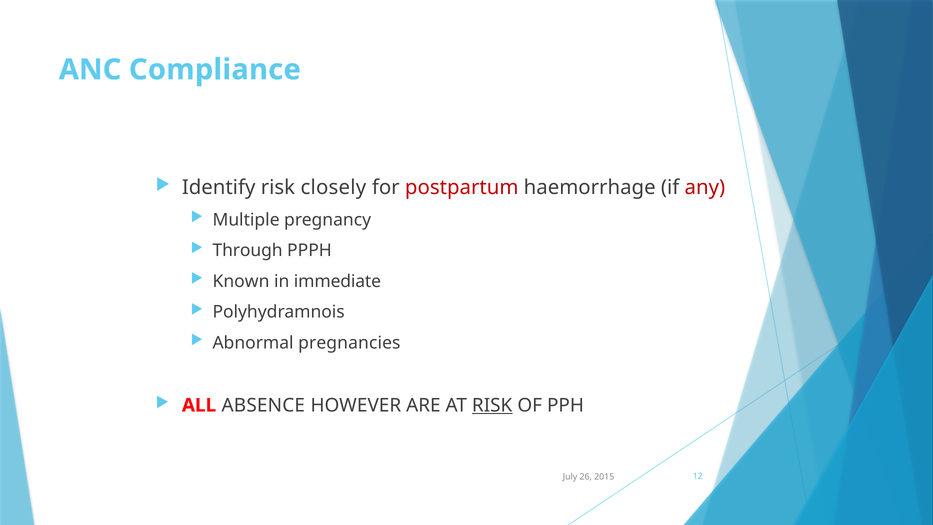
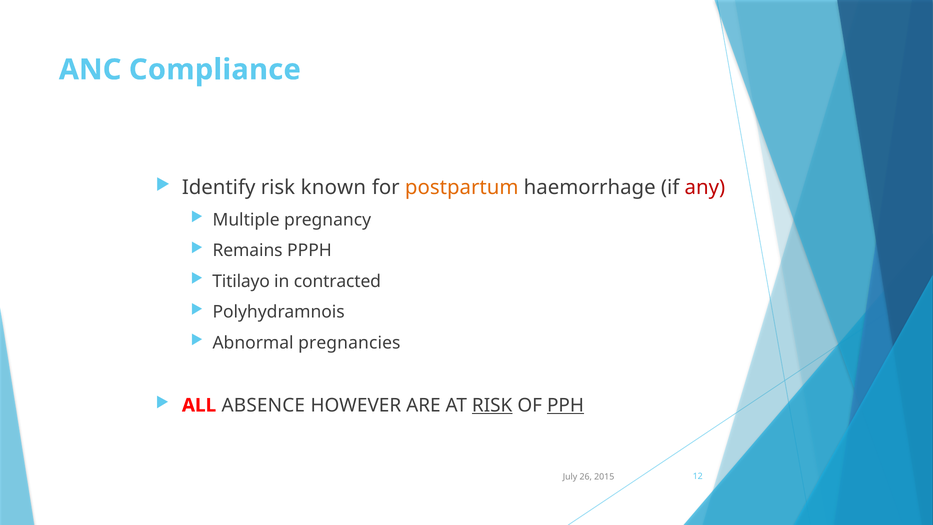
closely: closely -> known (333, 188)
postpartum colour: red -> orange (462, 188)
Through: Through -> Remains (248, 251)
Known: Known -> Titilayo (241, 281)
immediate: immediate -> contracted (337, 281)
PPH underline: none -> present (566, 405)
